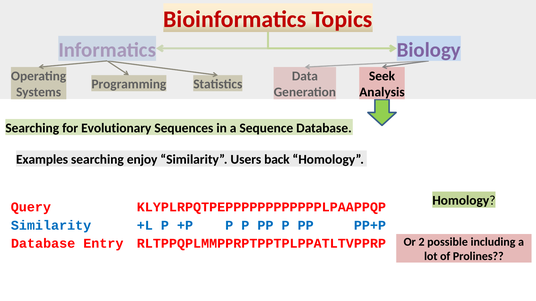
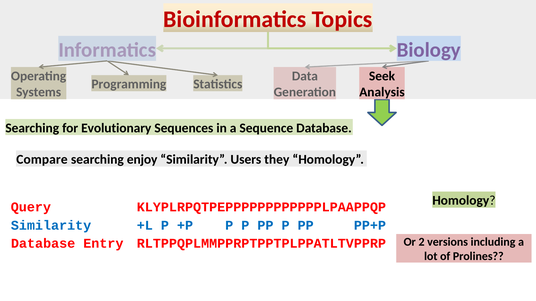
Examples: Examples -> Compare (42, 160)
back: back -> they (277, 160)
possible: possible -> versions (448, 242)
